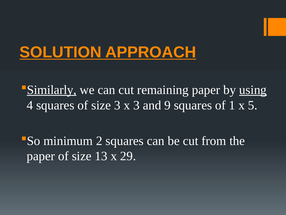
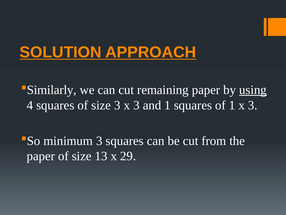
Similarly underline: present -> none (52, 90)
and 9: 9 -> 1 (168, 105)
1 x 5: 5 -> 3 (253, 105)
minimum 2: 2 -> 3 (99, 141)
